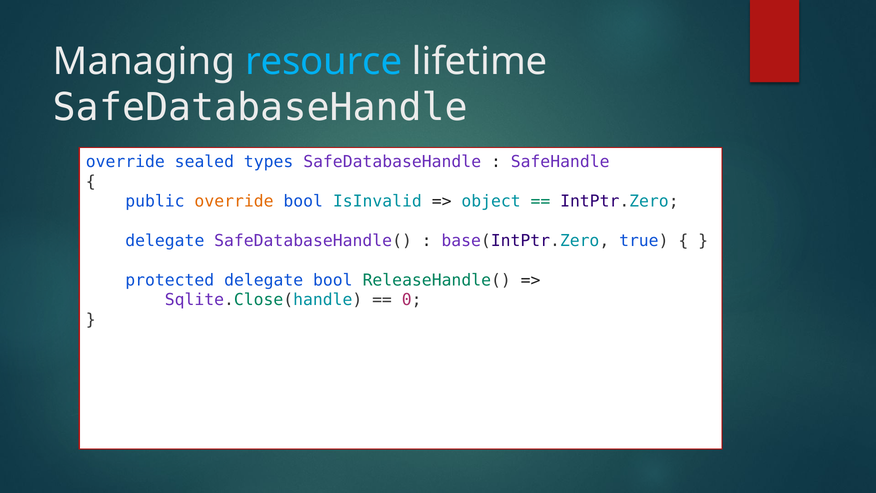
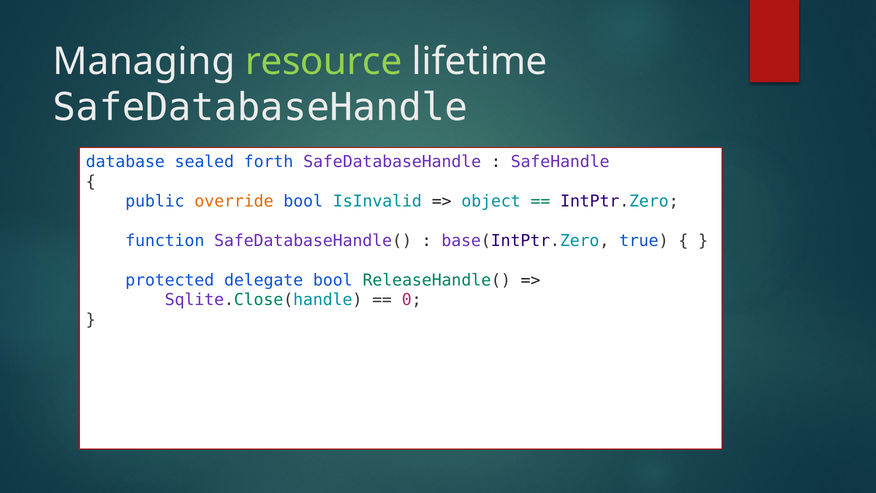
resource colour: light blue -> light green (324, 62)
override: override -> database (125, 162)
types: types -> forth (269, 162)
delegate: delegate -> function (165, 241)
